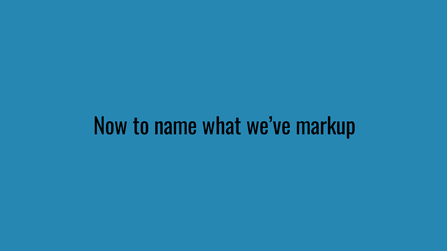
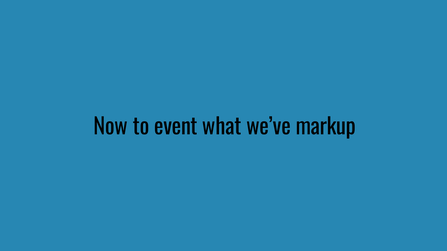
name: name -> event (176, 127)
